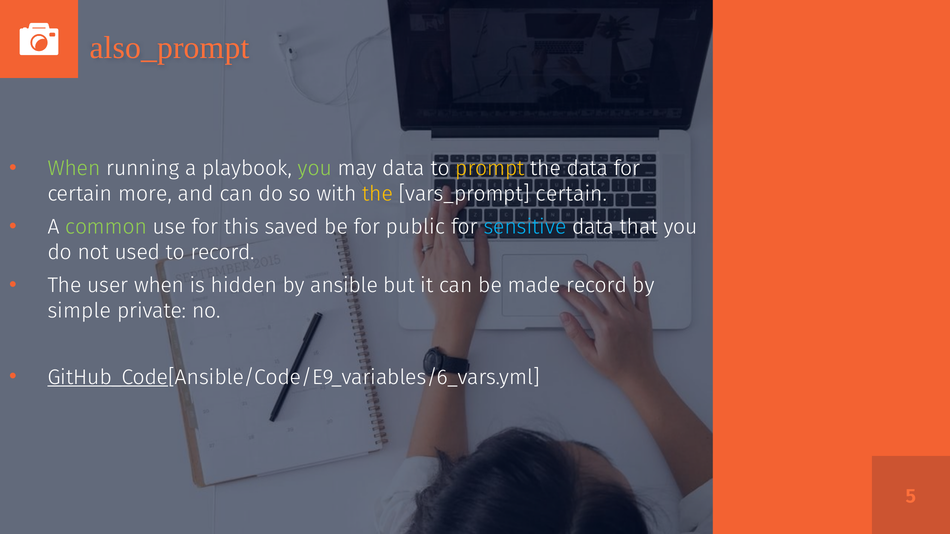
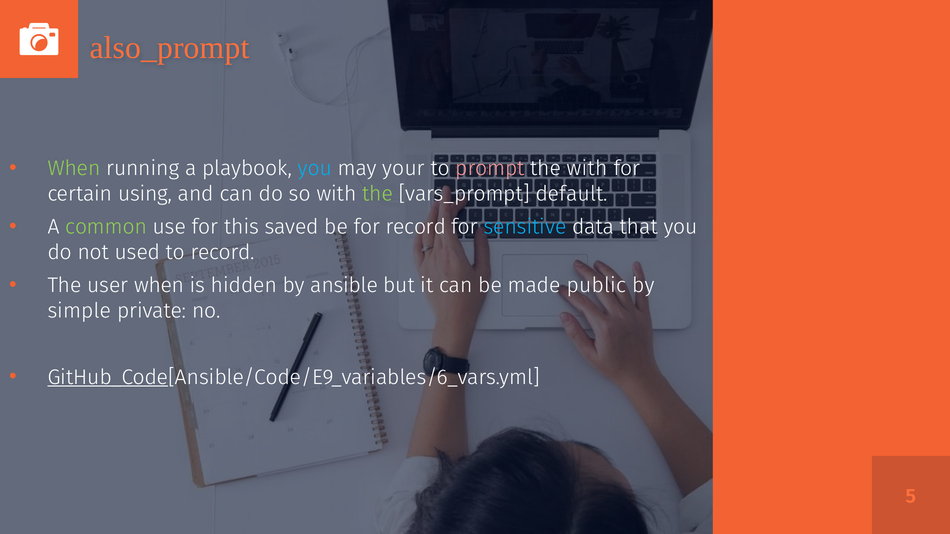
you colour: light green -> light blue (315, 168)
may data: data -> your (404, 168)
prompt colour: yellow -> pink (490, 168)
the data: data -> with (587, 168)
more: more -> using (145, 194)
the colour: yellow -> light green (378, 194)
vars_prompt certain: certain -> default (572, 194)
for public: public -> record (416, 227)
made record: record -> public (596, 286)
